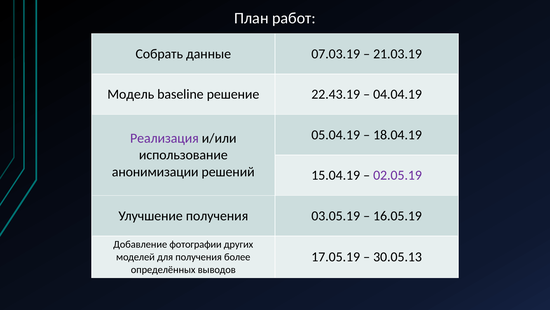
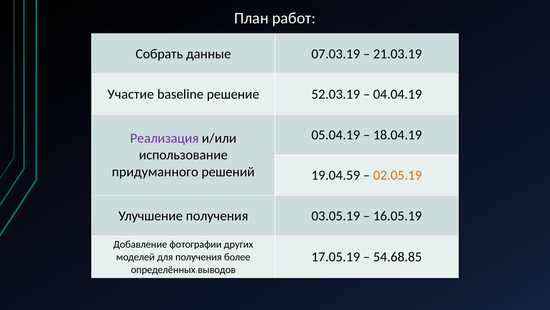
Модель: Модель -> Участие (131, 94)
22.43.19: 22.43.19 -> 52.03.19 (336, 94)
анонимизации: анонимизации -> придуманного (155, 172)
15.04.19: 15.04.19 -> 19.04.59 (336, 175)
02.05.19 colour: purple -> orange (398, 175)
30.05.13: 30.05.13 -> 54.68.85 (398, 257)
